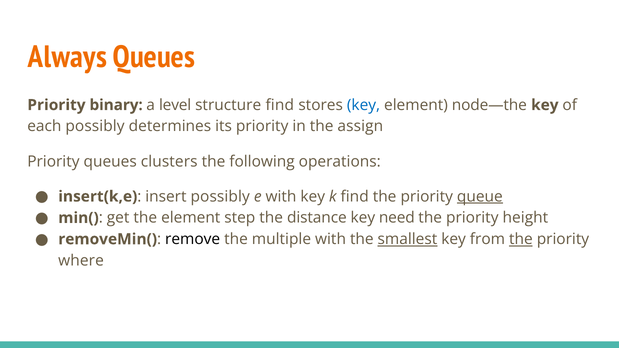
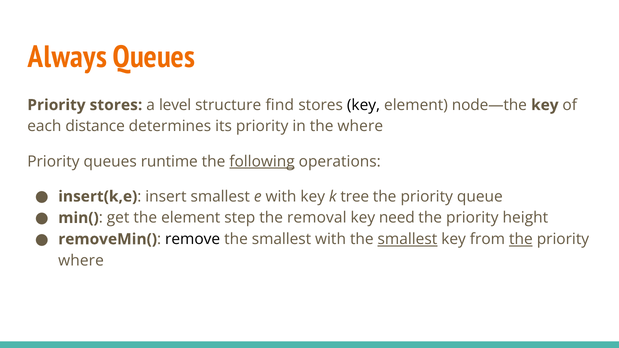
Priority binary: binary -> stores (116, 105)
key colour: blue -> black (363, 105)
each possibly: possibly -> distance (95, 126)
the assign: assign -> where (360, 126)
clusters: clusters -> runtime (169, 162)
following underline: none -> present (262, 162)
insert possibly: possibly -> smallest (220, 197)
k find: find -> tree (355, 197)
queue underline: present -> none (480, 197)
distance: distance -> removal (317, 218)
multiple: multiple -> smallest (281, 239)
